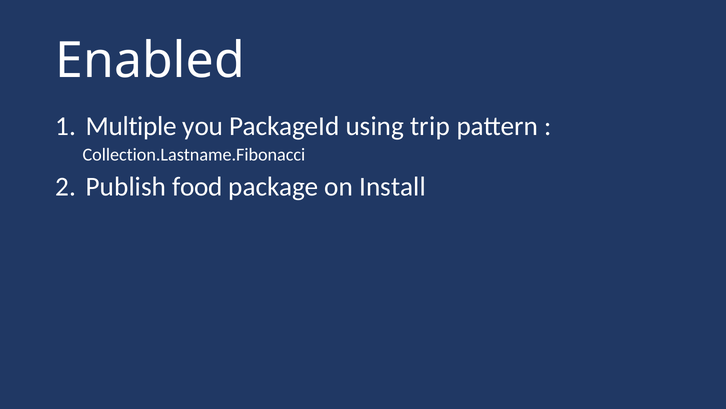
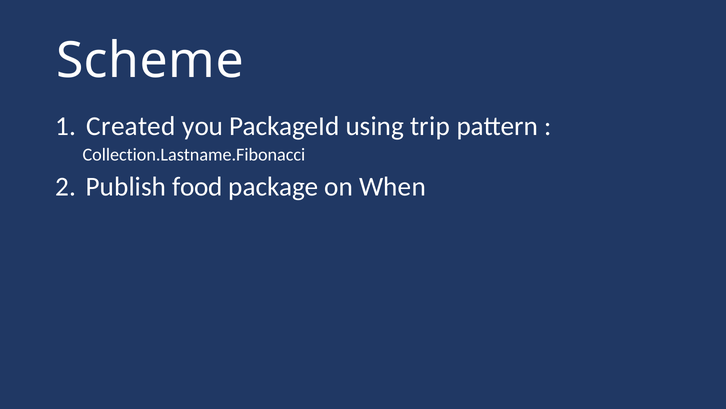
Enabled: Enabled -> Scheme (150, 61)
Multiple: Multiple -> Created (131, 126)
Install: Install -> When (392, 186)
